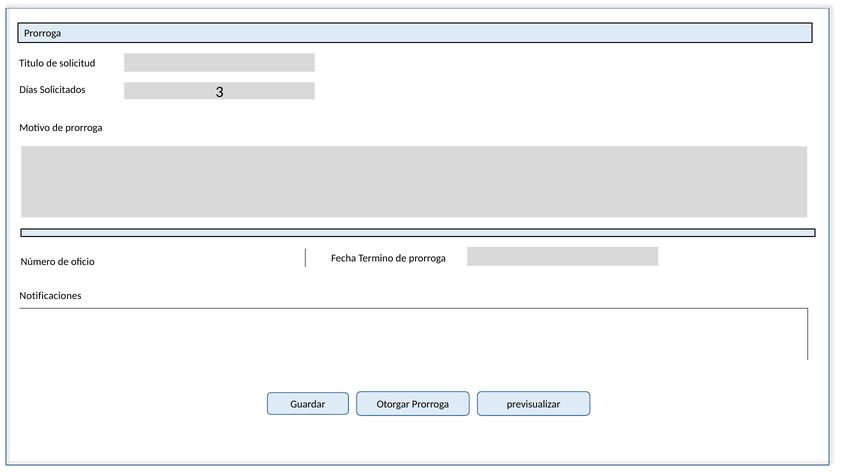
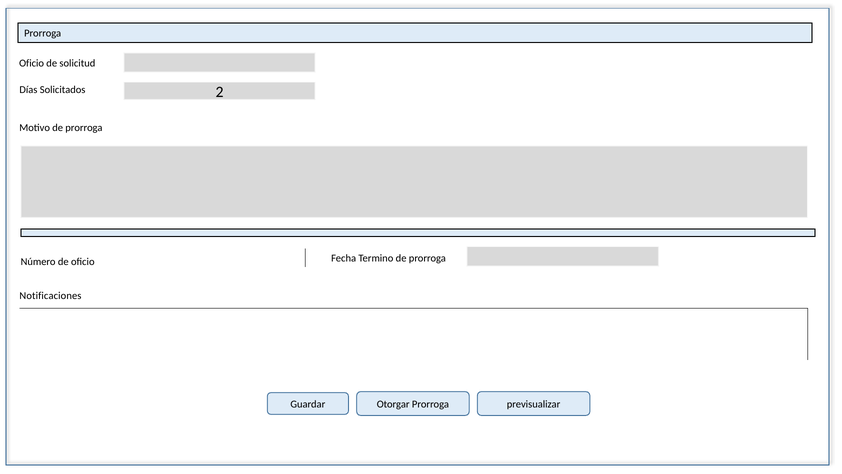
Titulo: Titulo -> Oficio (32, 63)
3: 3 -> 2 (220, 92)
